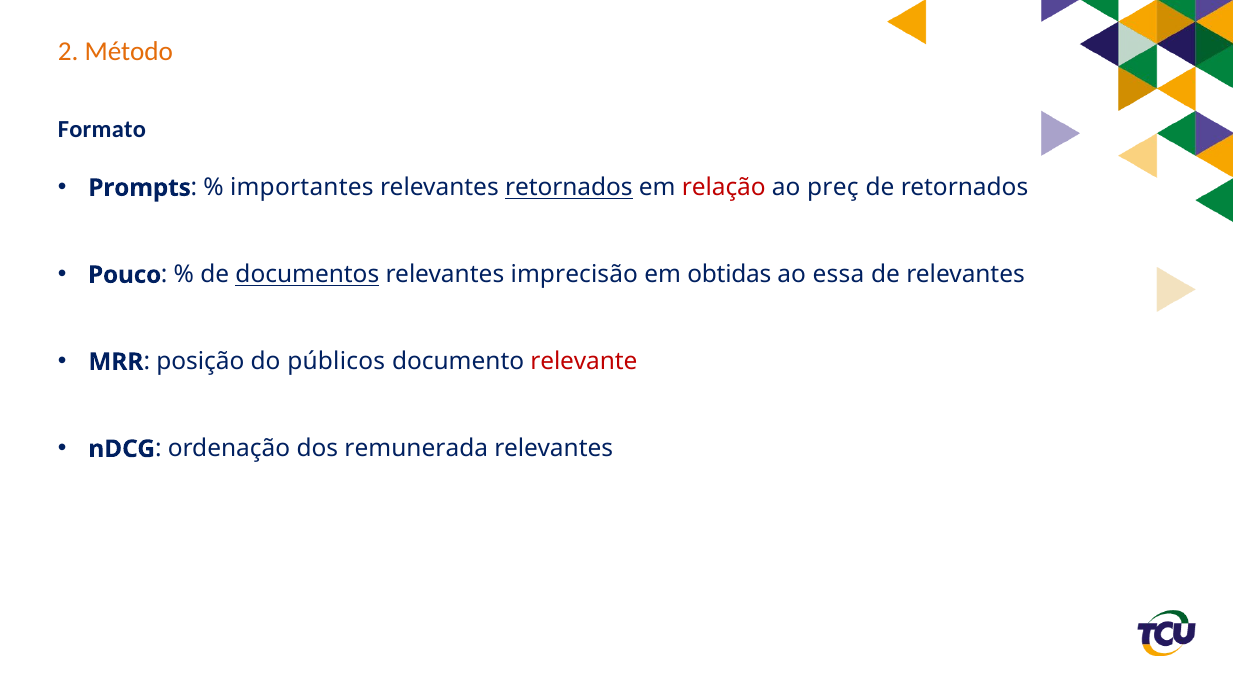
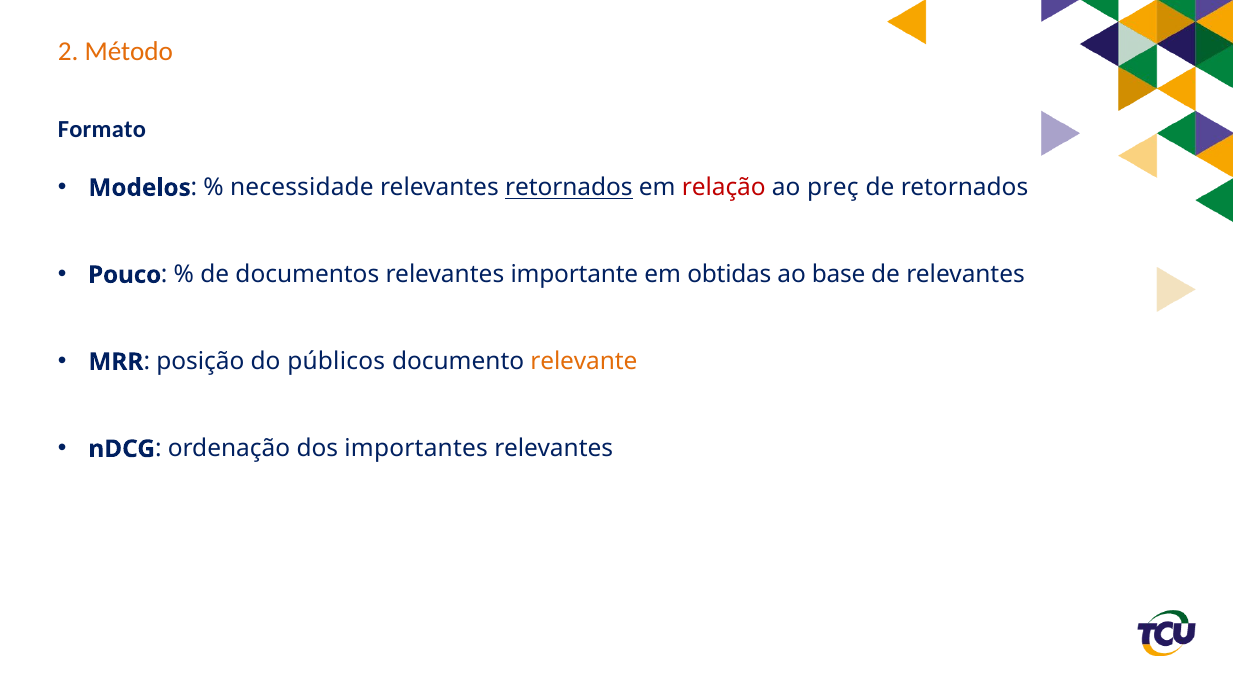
Prompts: Prompts -> Modelos (140, 188)
importantes: importantes -> necessidade (302, 188)
documentos underline: present -> none (307, 275)
imprecisão: imprecisão -> importante (574, 275)
essa: essa -> base (839, 275)
relevante colour: red -> orange (584, 362)
remunerada: remunerada -> importantes (416, 449)
